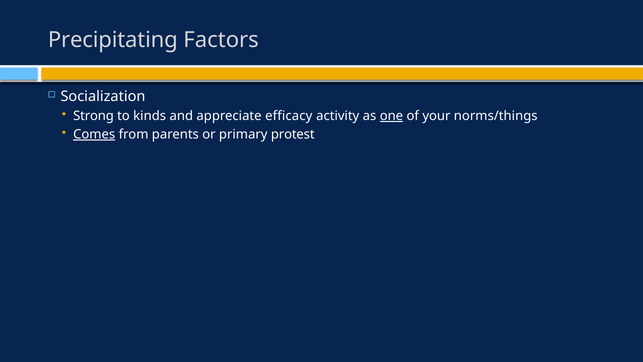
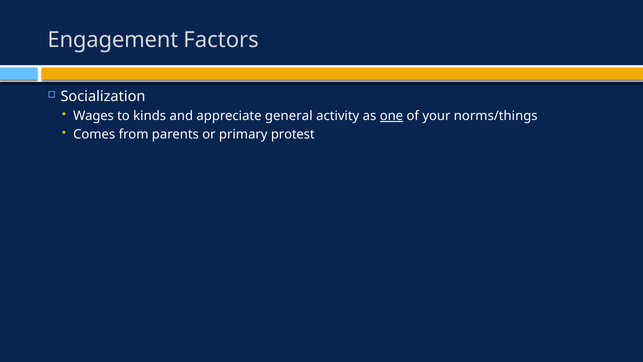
Precipitating: Precipitating -> Engagement (113, 40)
Strong: Strong -> Wages (94, 116)
efficacy: efficacy -> general (289, 116)
Comes underline: present -> none (94, 134)
